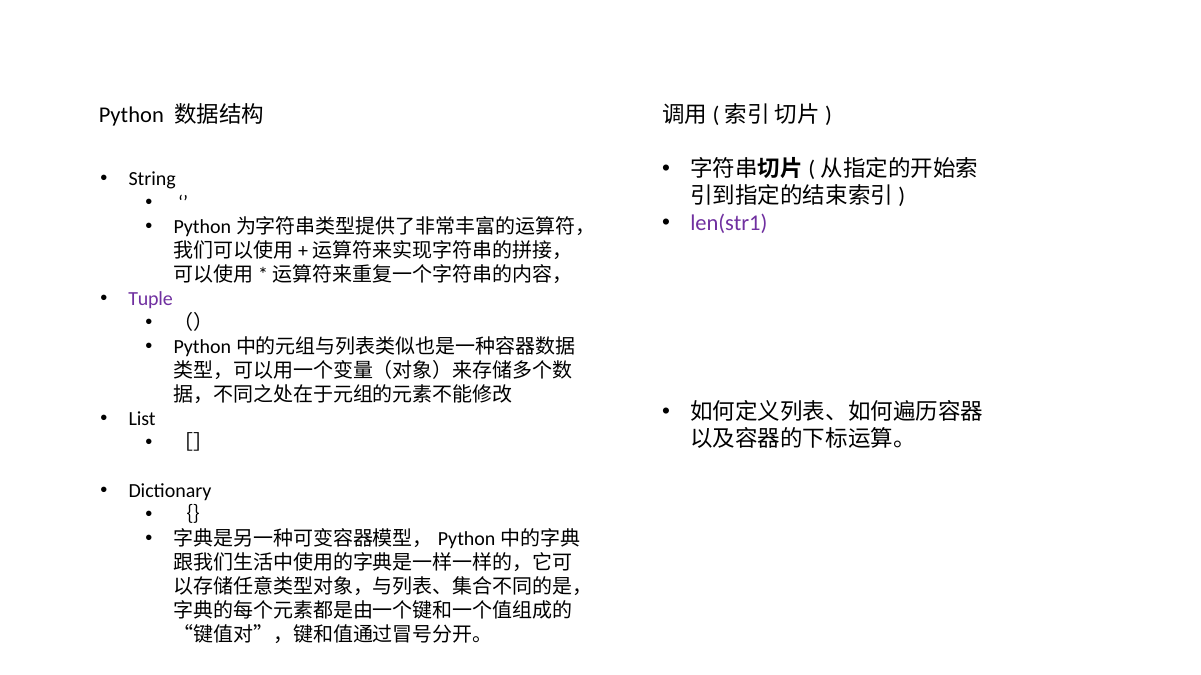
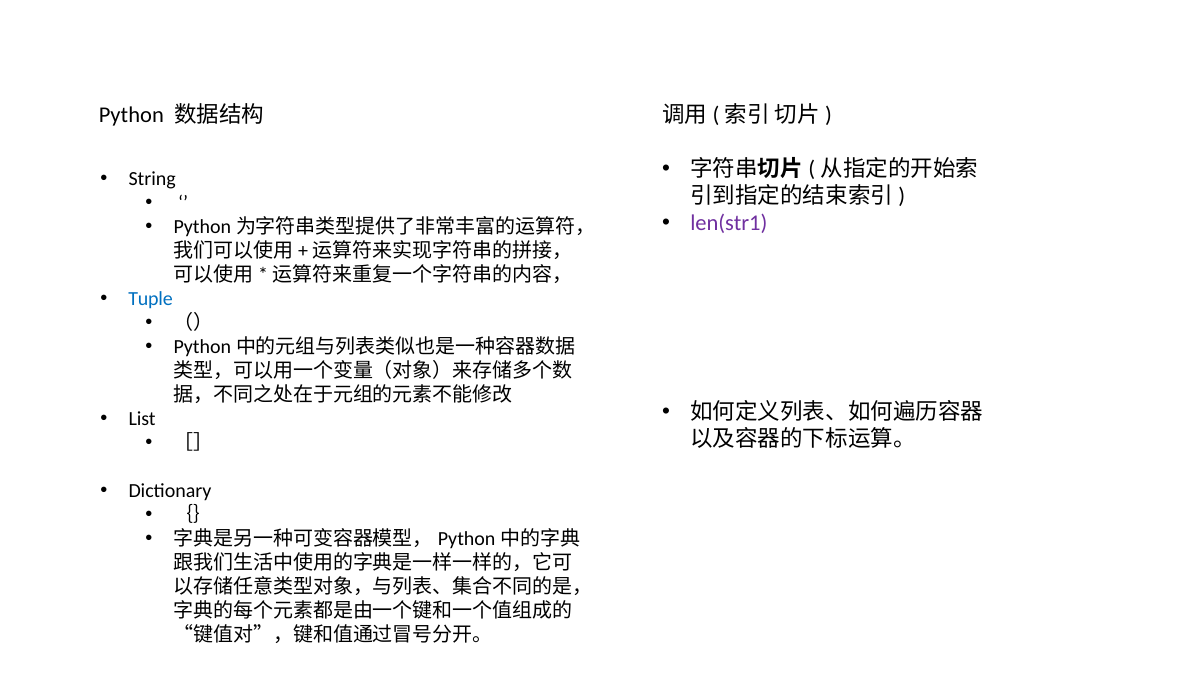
Tuple colour: purple -> blue (151, 299)
